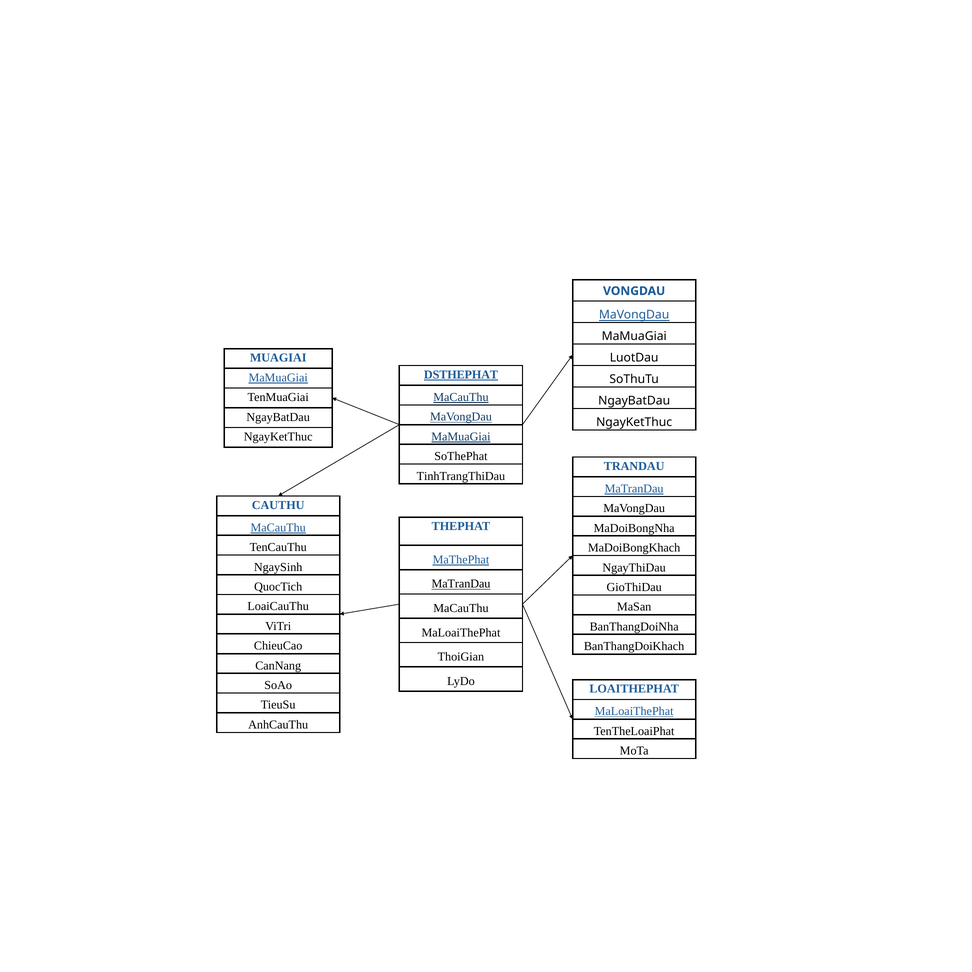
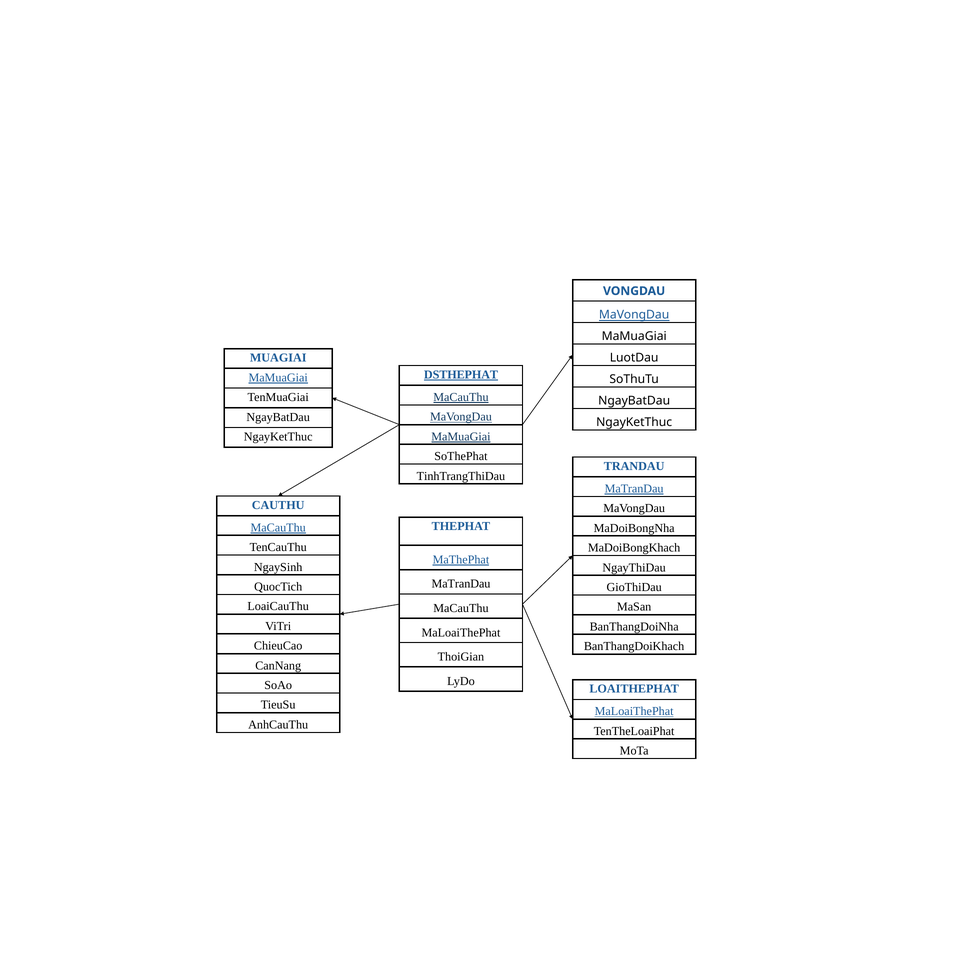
MaTranDau underline: present -> none (461, 584)
